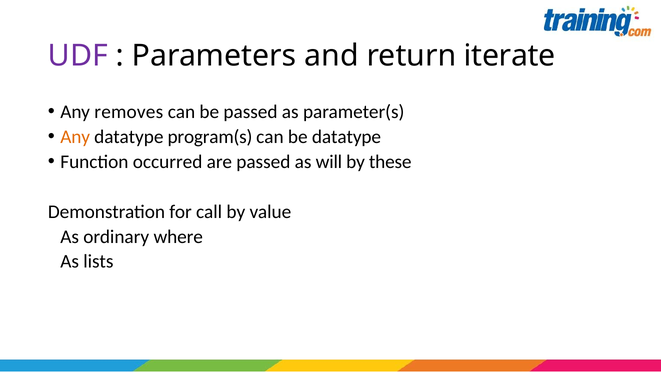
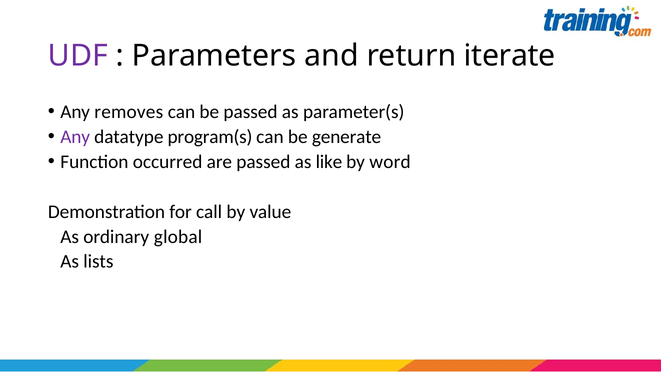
Any colour: orange -> purple (75, 137)
be datatype: datatype -> generate (347, 137)
will: will -> like (329, 162)
these: these -> word (390, 162)
where: where -> global (178, 237)
